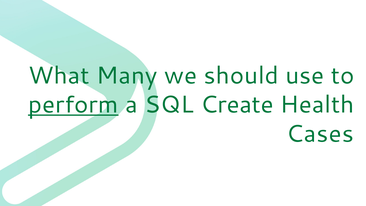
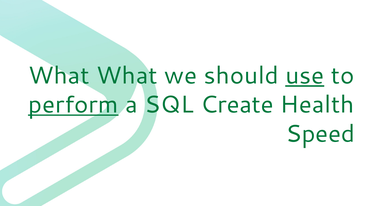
What Many: Many -> What (127, 76)
use underline: none -> present (305, 76)
Cases: Cases -> Speed (320, 134)
